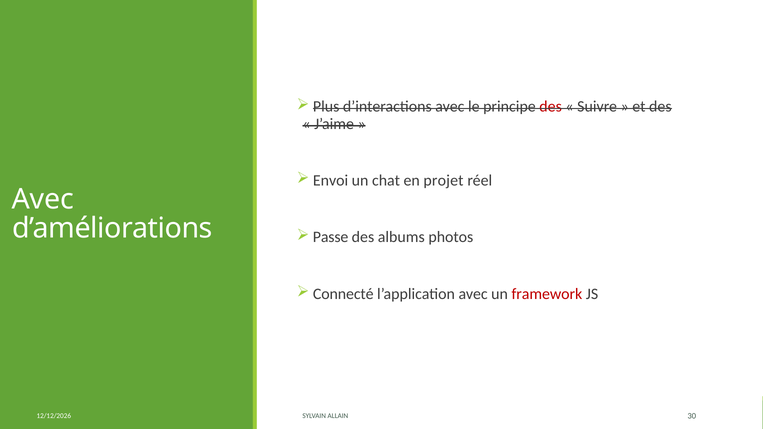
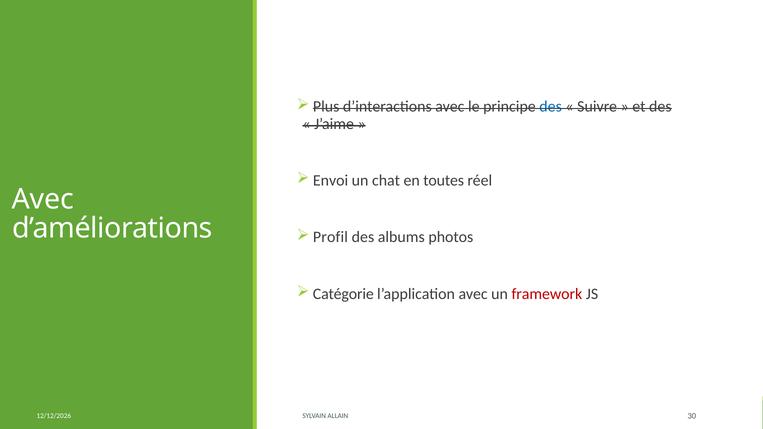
des colour: red -> blue (551, 107)
projet: projet -> toutes (444, 181)
Passe: Passe -> Profil (330, 237)
Connecté: Connecté -> Catégorie (343, 294)
